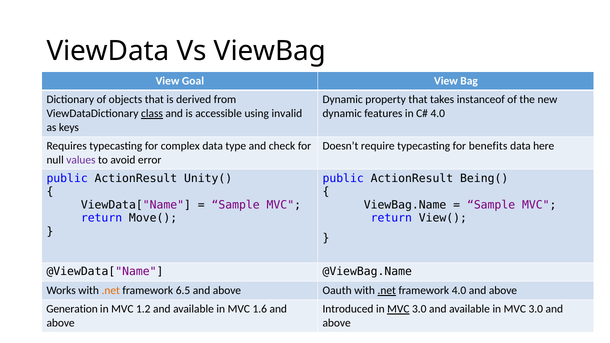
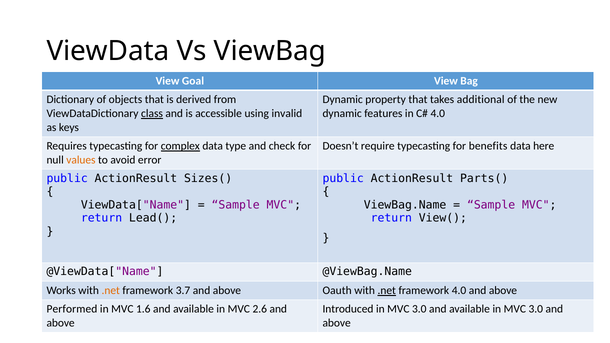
instanceof: instanceof -> additional (481, 100)
complex underline: none -> present (180, 146)
values colour: purple -> orange (81, 160)
Unity(: Unity( -> Sizes( (208, 178)
Being(: Being( -> Parts( (484, 178)
Move(: Move( -> Lead( (153, 218)
6.5: 6.5 -> 3.7 (183, 291)
Generation: Generation -> Performed (72, 309)
1.2: 1.2 -> 1.6 (143, 309)
1.6: 1.6 -> 2.6 (260, 309)
MVC underline: present -> none (398, 309)
